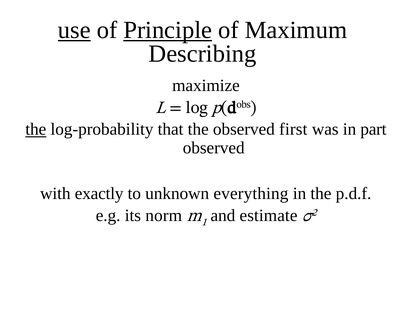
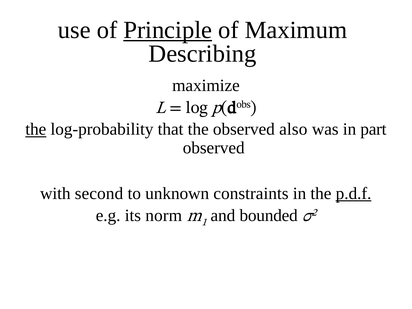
use underline: present -> none (74, 30)
first: first -> also (293, 129)
exactly: exactly -> second (99, 194)
everything: everything -> constraints (251, 194)
p.d.f underline: none -> present (354, 194)
estimate: estimate -> bounded (269, 215)
